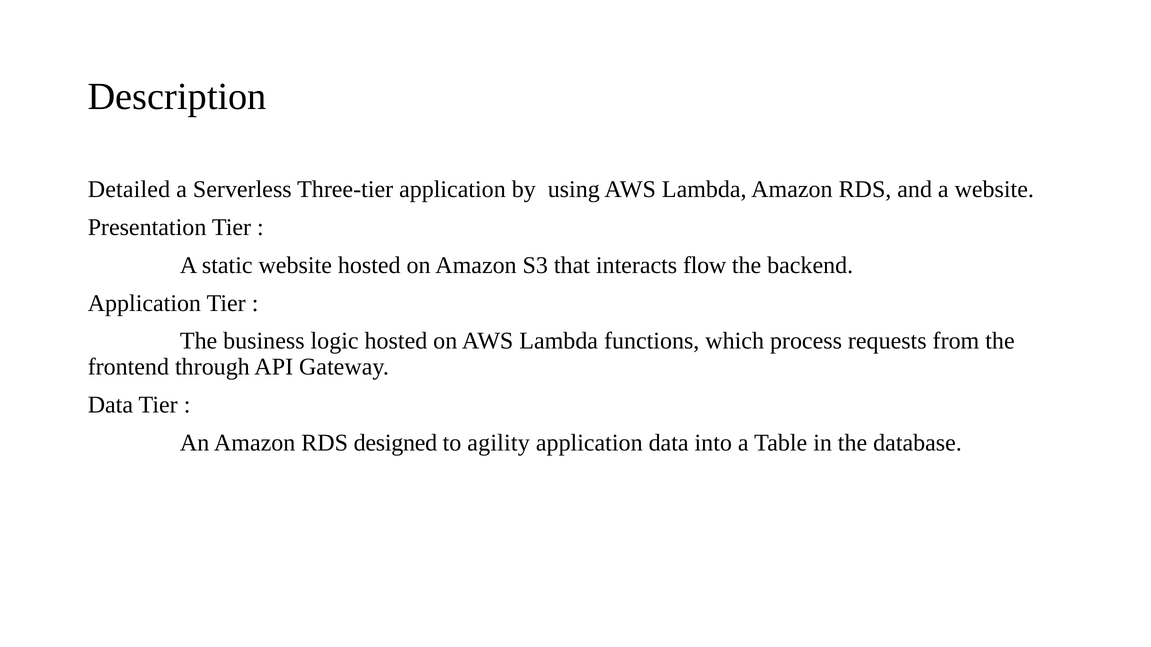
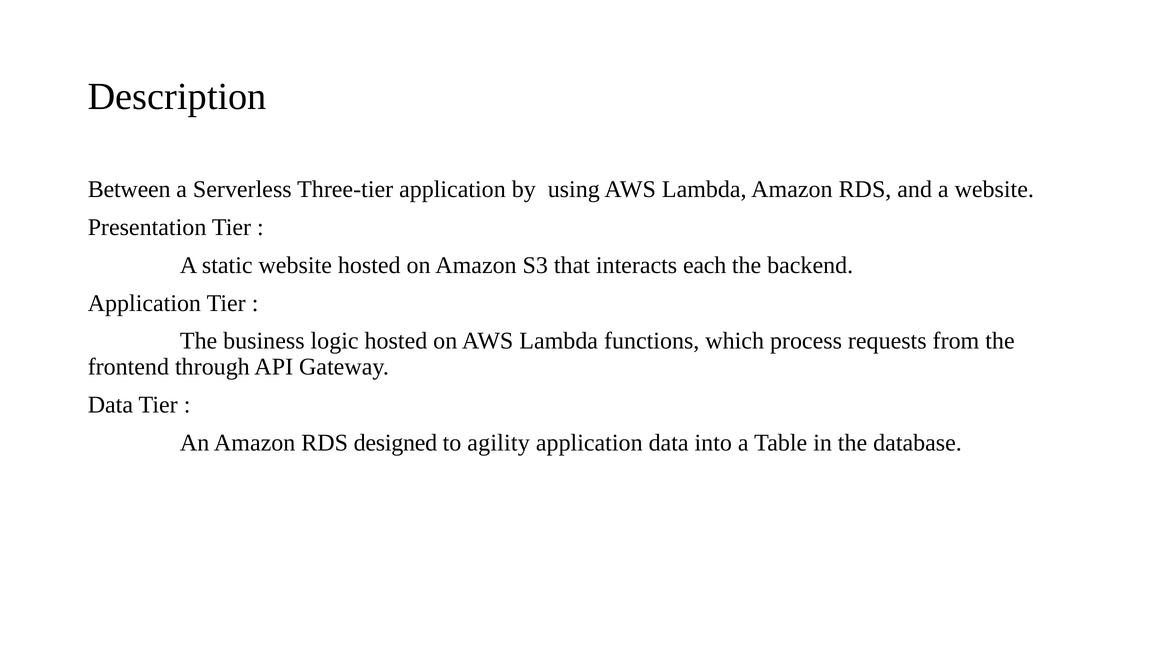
Detailed: Detailed -> Between (129, 190)
flow: flow -> each (705, 265)
